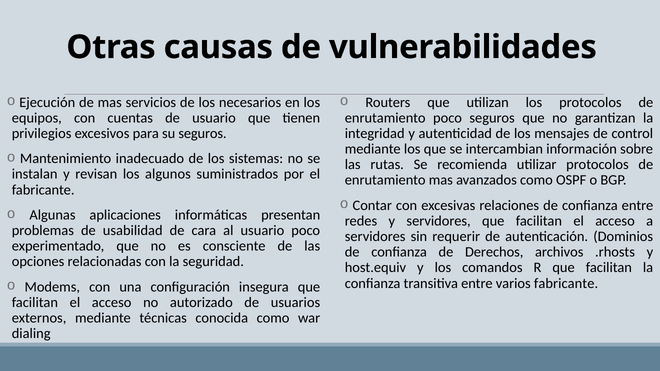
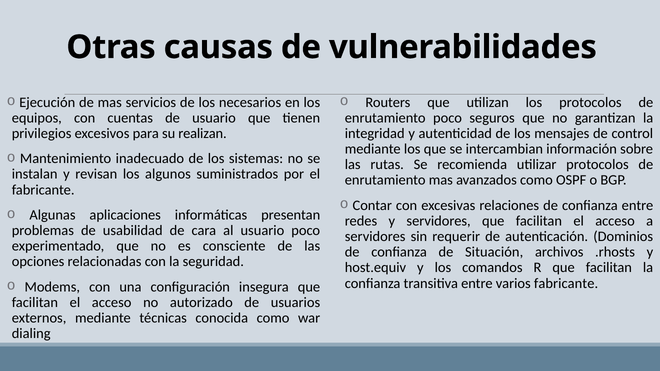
su seguros: seguros -> realizan (202, 134)
Derechos: Derechos -> Situación (494, 252)
